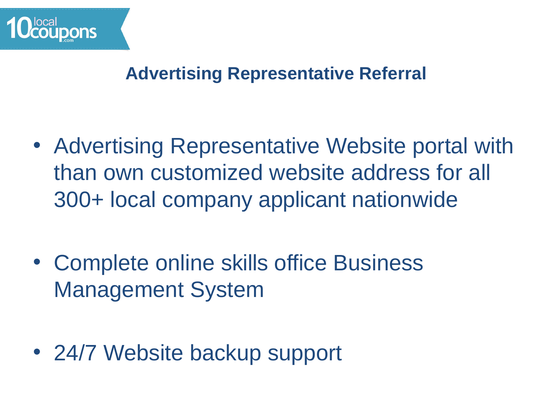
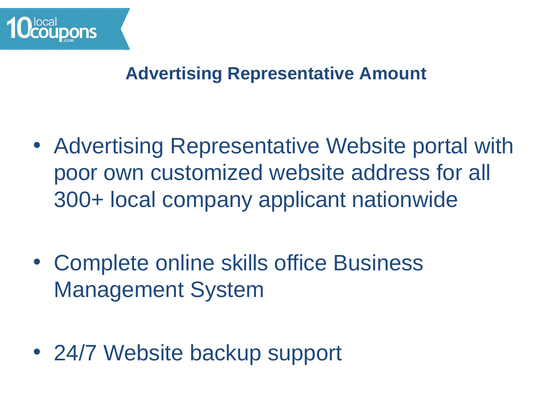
Referral: Referral -> Amount (393, 74)
than: than -> poor (76, 173)
